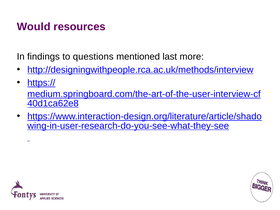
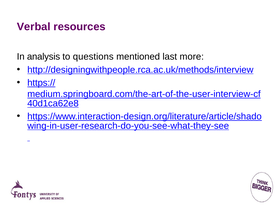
Would: Would -> Verbal (34, 27)
findings: findings -> analysis (44, 57)
